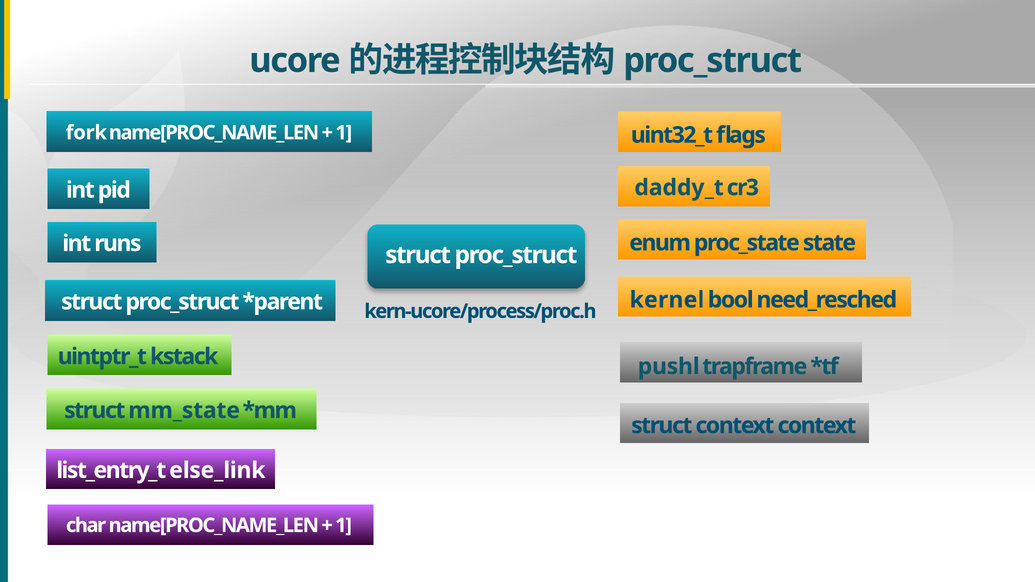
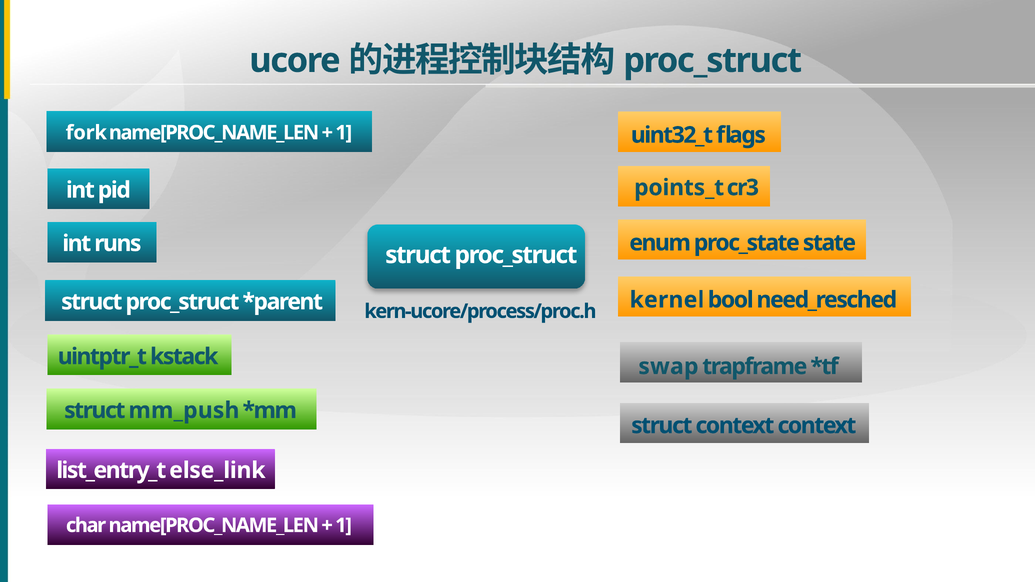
daddy_t: daddy_t -> points_t (679, 188)
pushl: pushl -> swap (668, 367)
mm_state: mm_state -> mm_push (184, 411)
